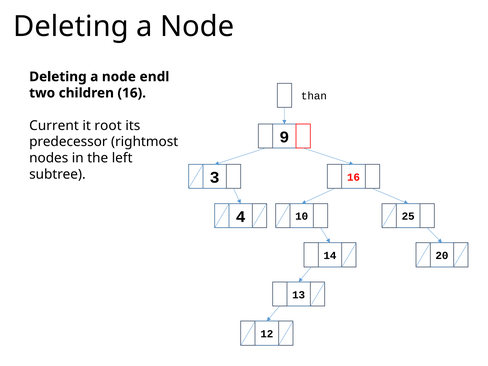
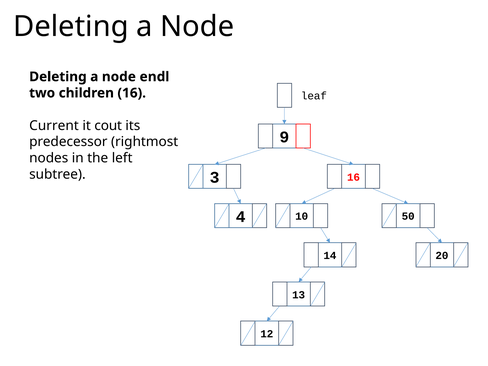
than: than -> leaf (314, 96)
root: root -> cout (108, 126)
25: 25 -> 50 (408, 216)
